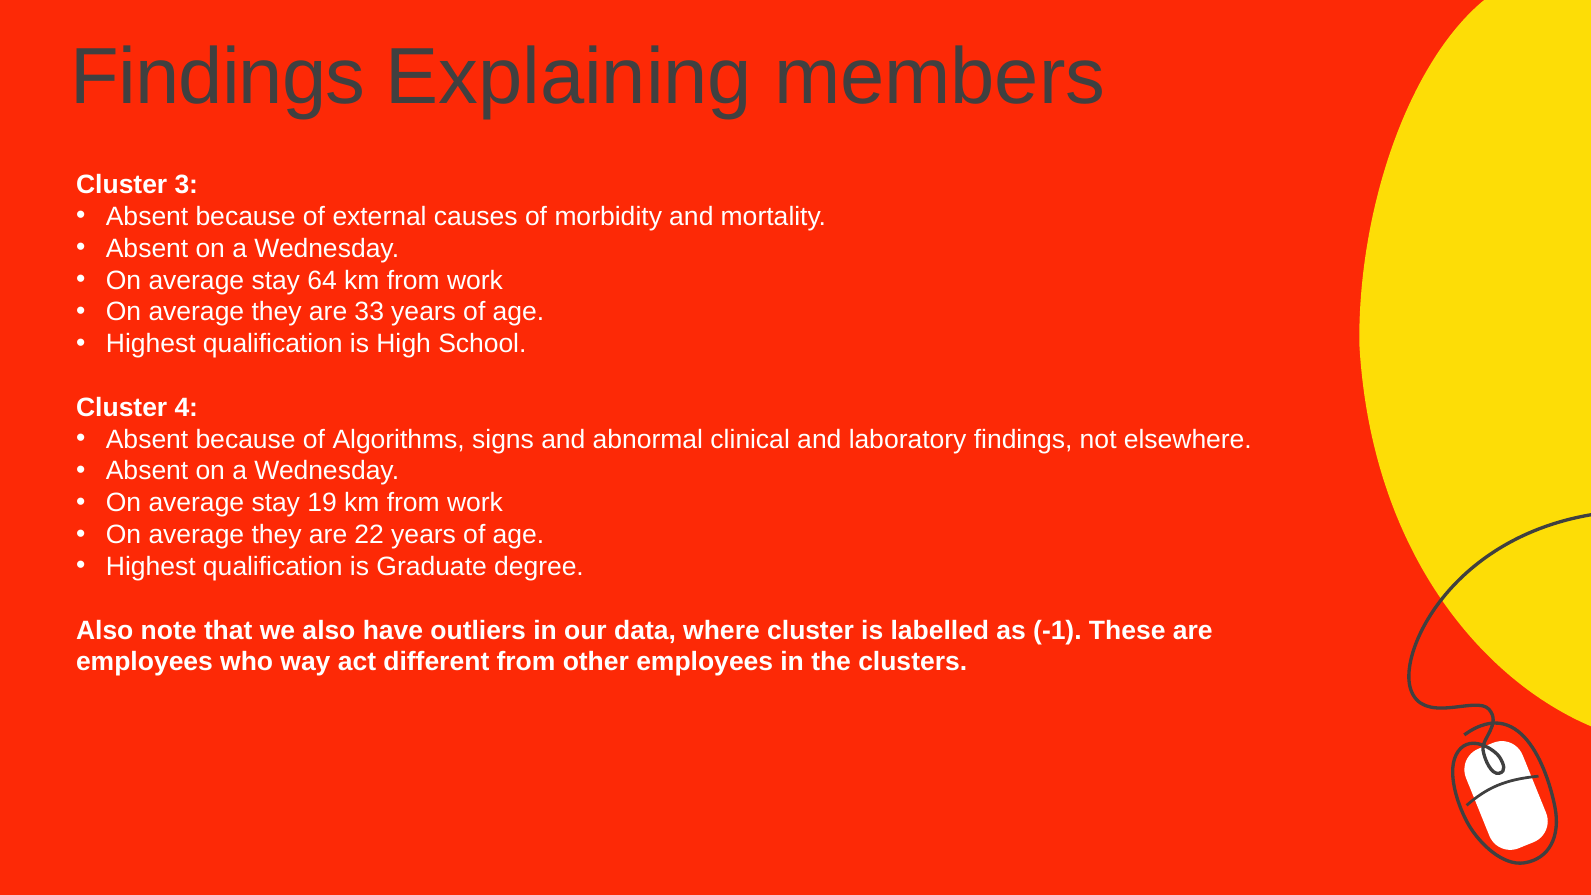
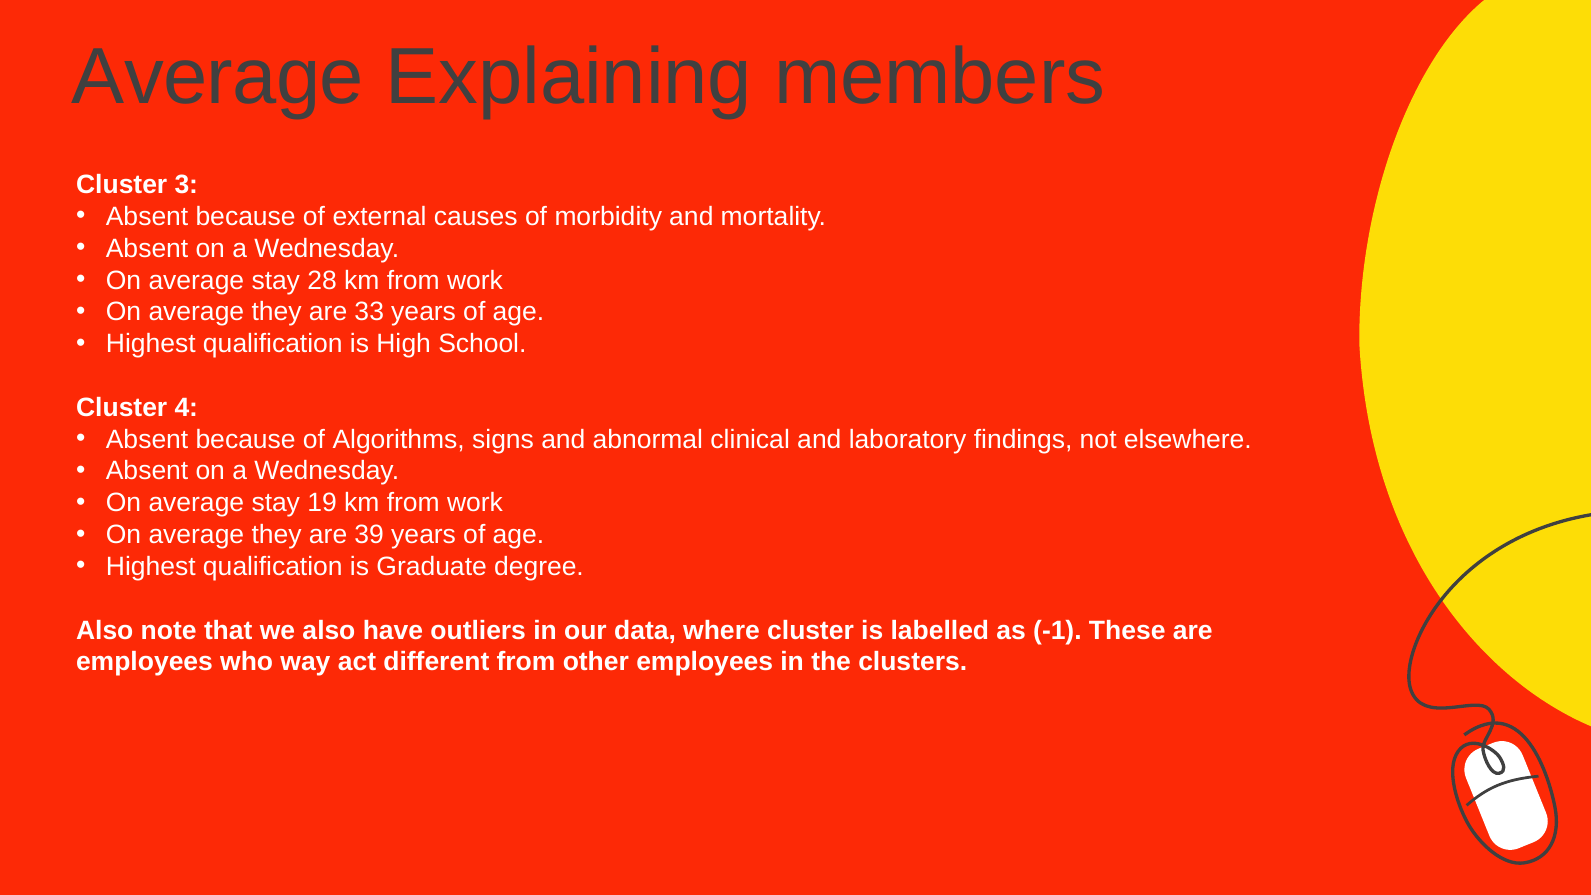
Findings: Findings -> Average (218, 77)
64: 64 -> 28 (322, 280)
22: 22 -> 39 (369, 535)
